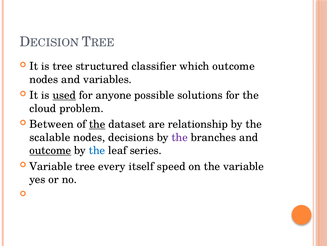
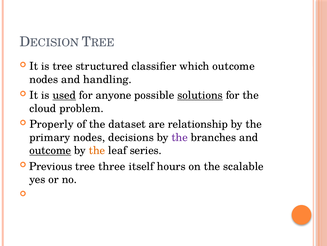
variables: variables -> handling (107, 79)
solutions underline: none -> present (200, 95)
Between: Between -> Properly (52, 124)
the underline: present -> none (97, 124)
scalable: scalable -> primary (50, 137)
the colour: blue -> orange (97, 150)
Variable: Variable -> Previous (51, 166)
every: every -> three (112, 166)
speed: speed -> hours (171, 166)
the variable: variable -> scalable (243, 166)
